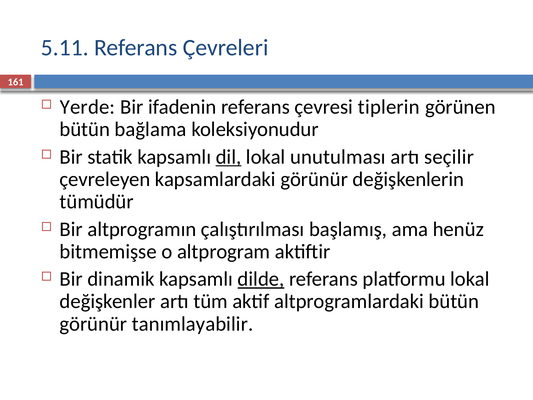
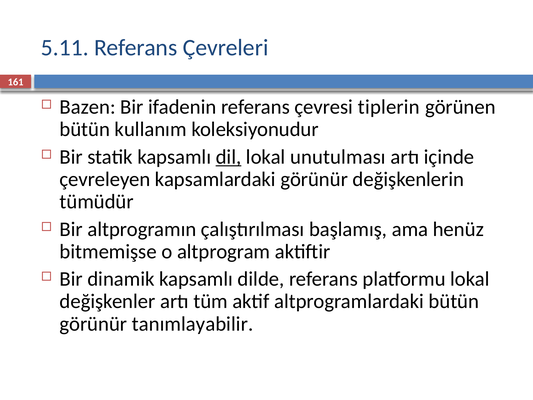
Yerde: Yerde -> Bazen (88, 107)
bağlama: bağlama -> kullanım (151, 129)
seçilir: seçilir -> içinde (449, 157)
dilde underline: present -> none (261, 279)
